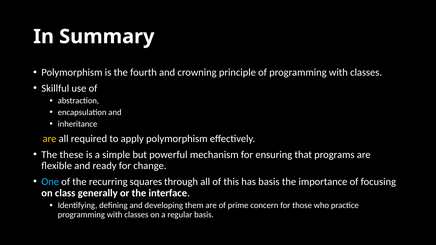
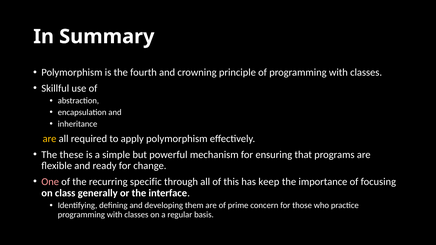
One colour: light blue -> pink (50, 182)
squares: squares -> specific (146, 182)
has basis: basis -> keep (269, 182)
